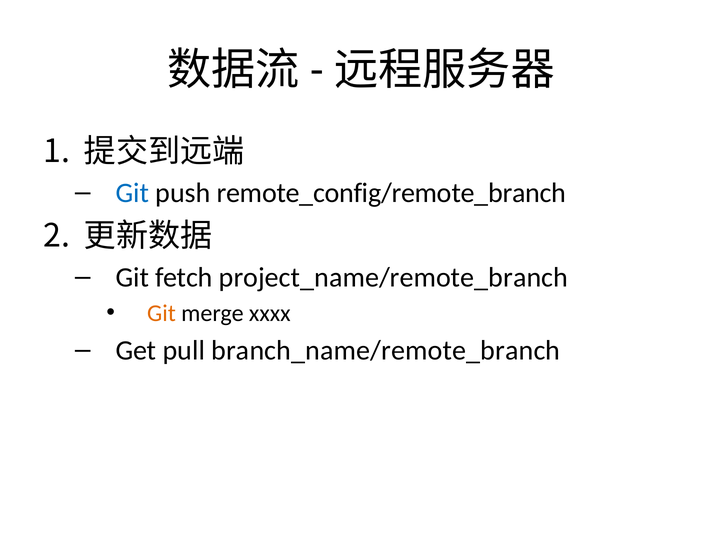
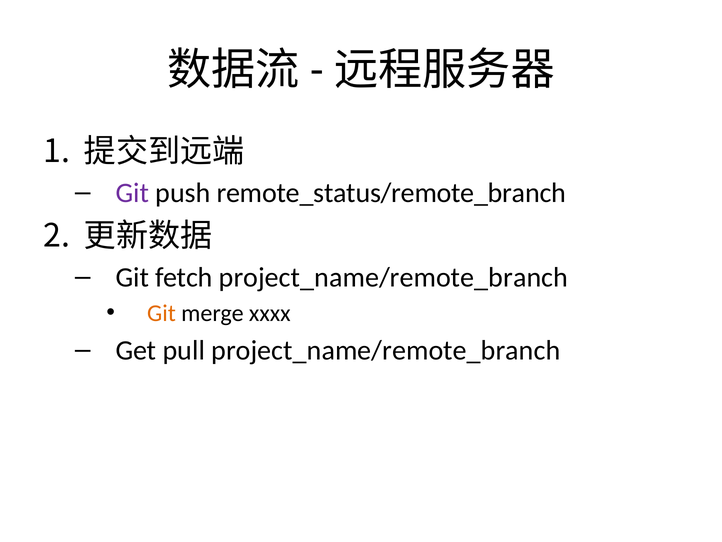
Git colour: blue -> purple (132, 193)
remote_config/remote_branch: remote_config/remote_branch -> remote_status/remote_branch (391, 193)
pull branch_name/remote_branch: branch_name/remote_branch -> project_name/remote_branch (386, 350)
